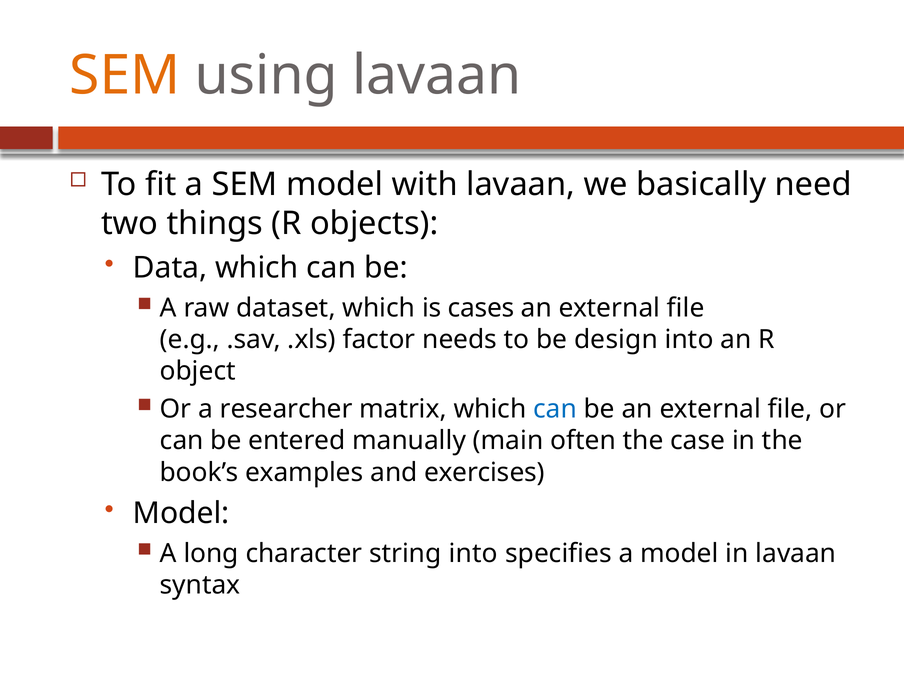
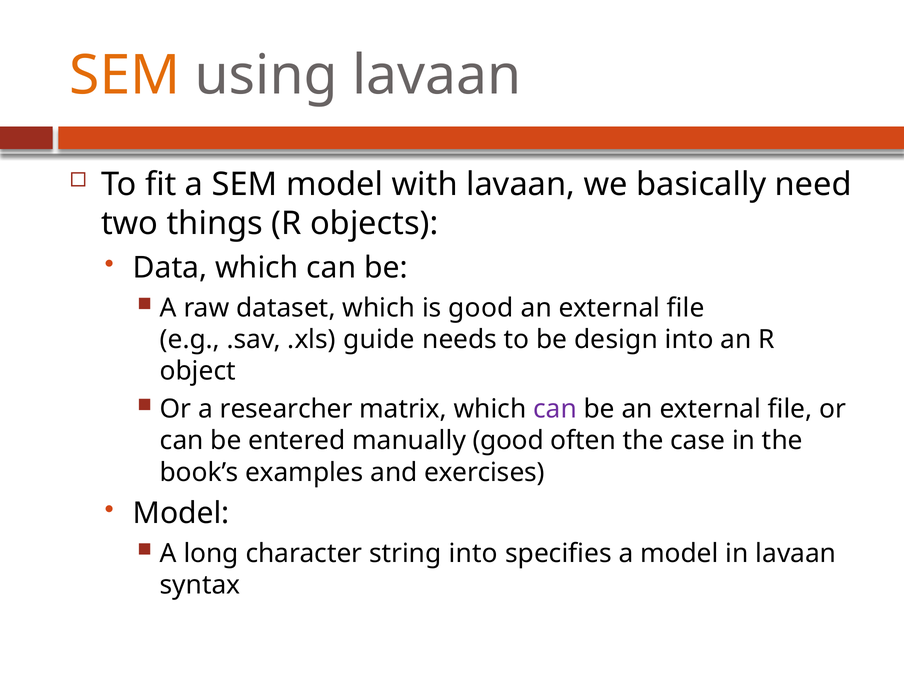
is cases: cases -> good (481, 308)
factor: factor -> guide (379, 340)
can colour: blue -> purple (555, 409)
manually main: main -> good (508, 441)
